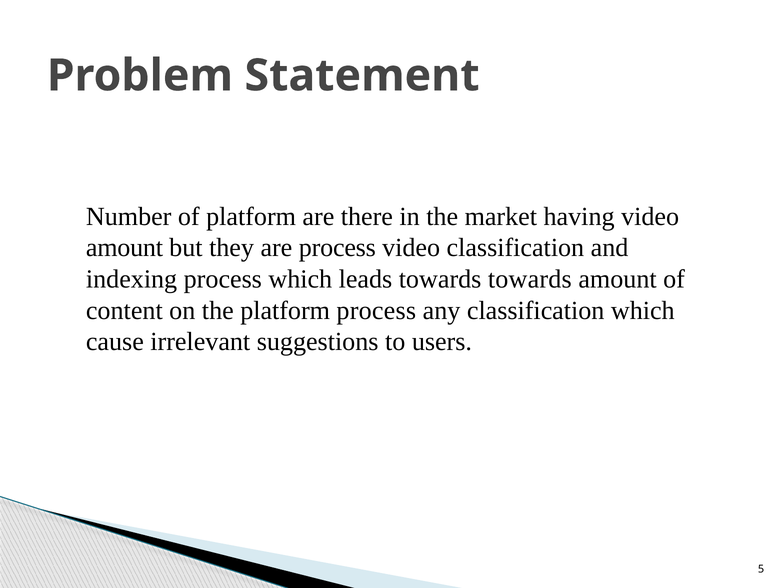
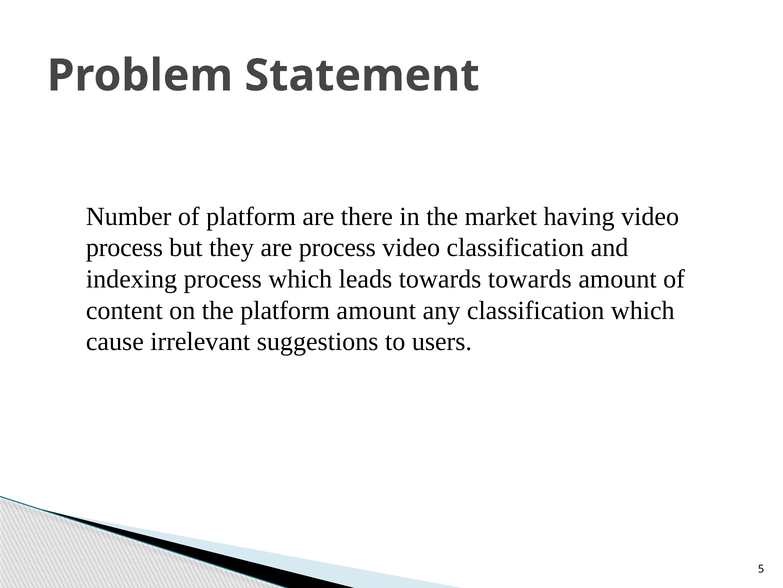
amount: amount -> process (124, 247)
platform process: process -> amount (376, 310)
